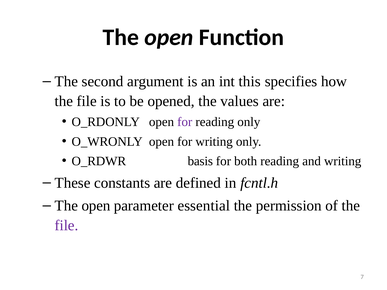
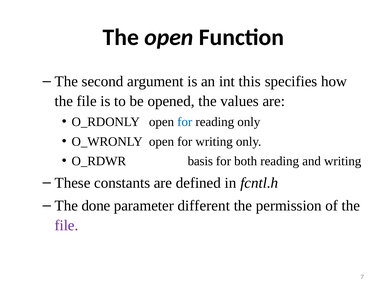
for colour: purple -> blue (185, 122)
open: open -> done (96, 206)
essential: essential -> different (204, 206)
